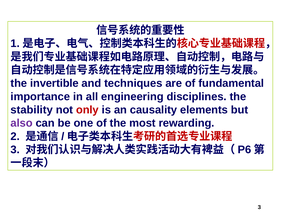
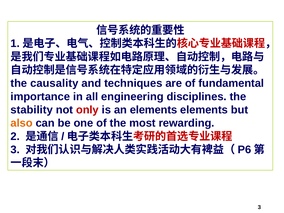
invertible: invertible -> causality (54, 83)
an causality: causality -> elements (154, 110)
also colour: purple -> orange (22, 123)
